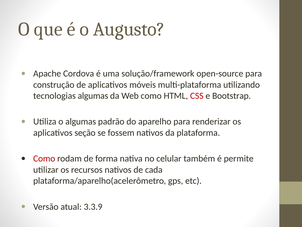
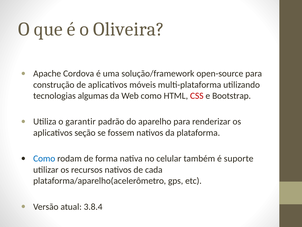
Augusto: Augusto -> Oliveira (129, 29)
o algumas: algumas -> garantir (81, 121)
Como colour: red -> blue (44, 158)
permite: permite -> suporte (239, 158)
3.3.9: 3.3.9 -> 3.8.4 (93, 206)
